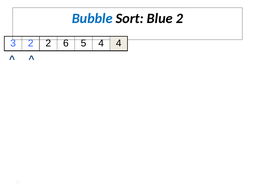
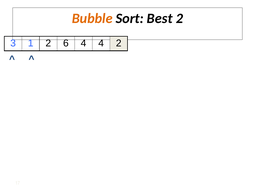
Bubble colour: blue -> orange (92, 18)
Blue: Blue -> Best (160, 18)
3 2: 2 -> 1 (31, 43)
6 5: 5 -> 4 (84, 43)
4 4: 4 -> 2 (119, 43)
